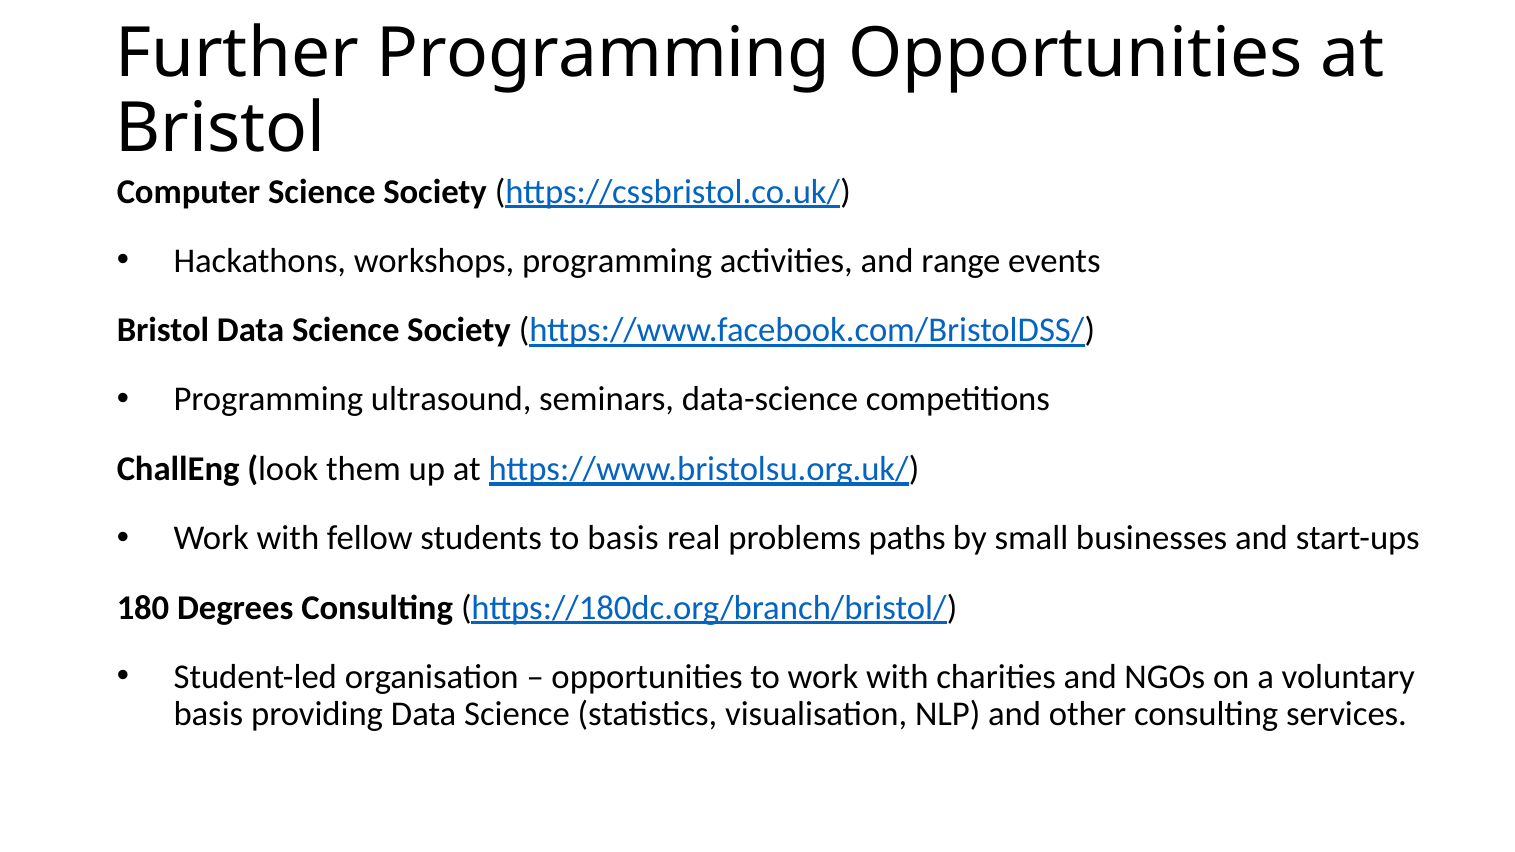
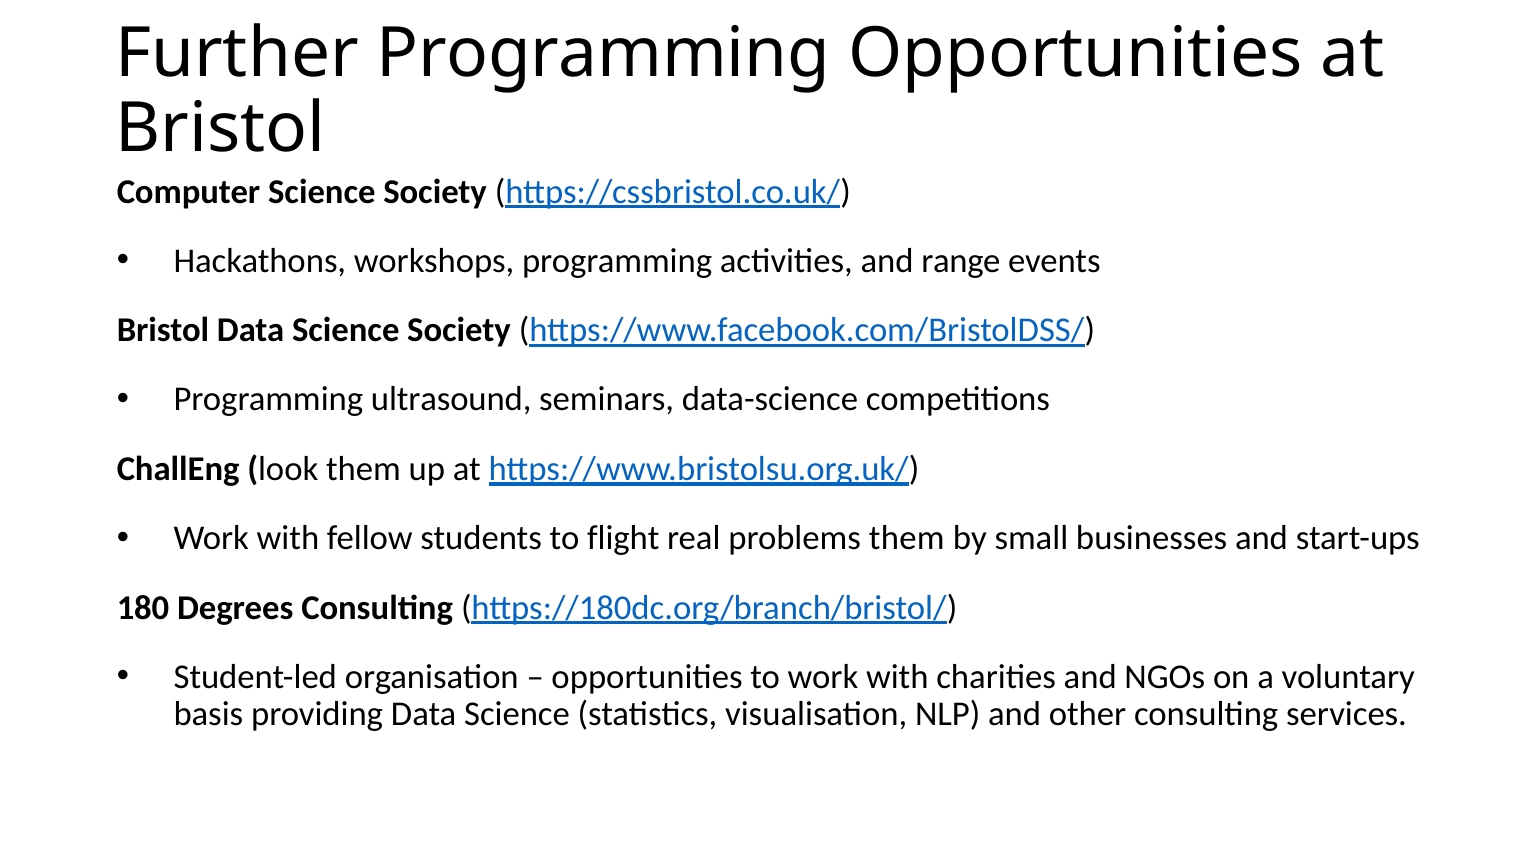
to basis: basis -> flight (623, 538)
problems paths: paths -> them (907, 538)
